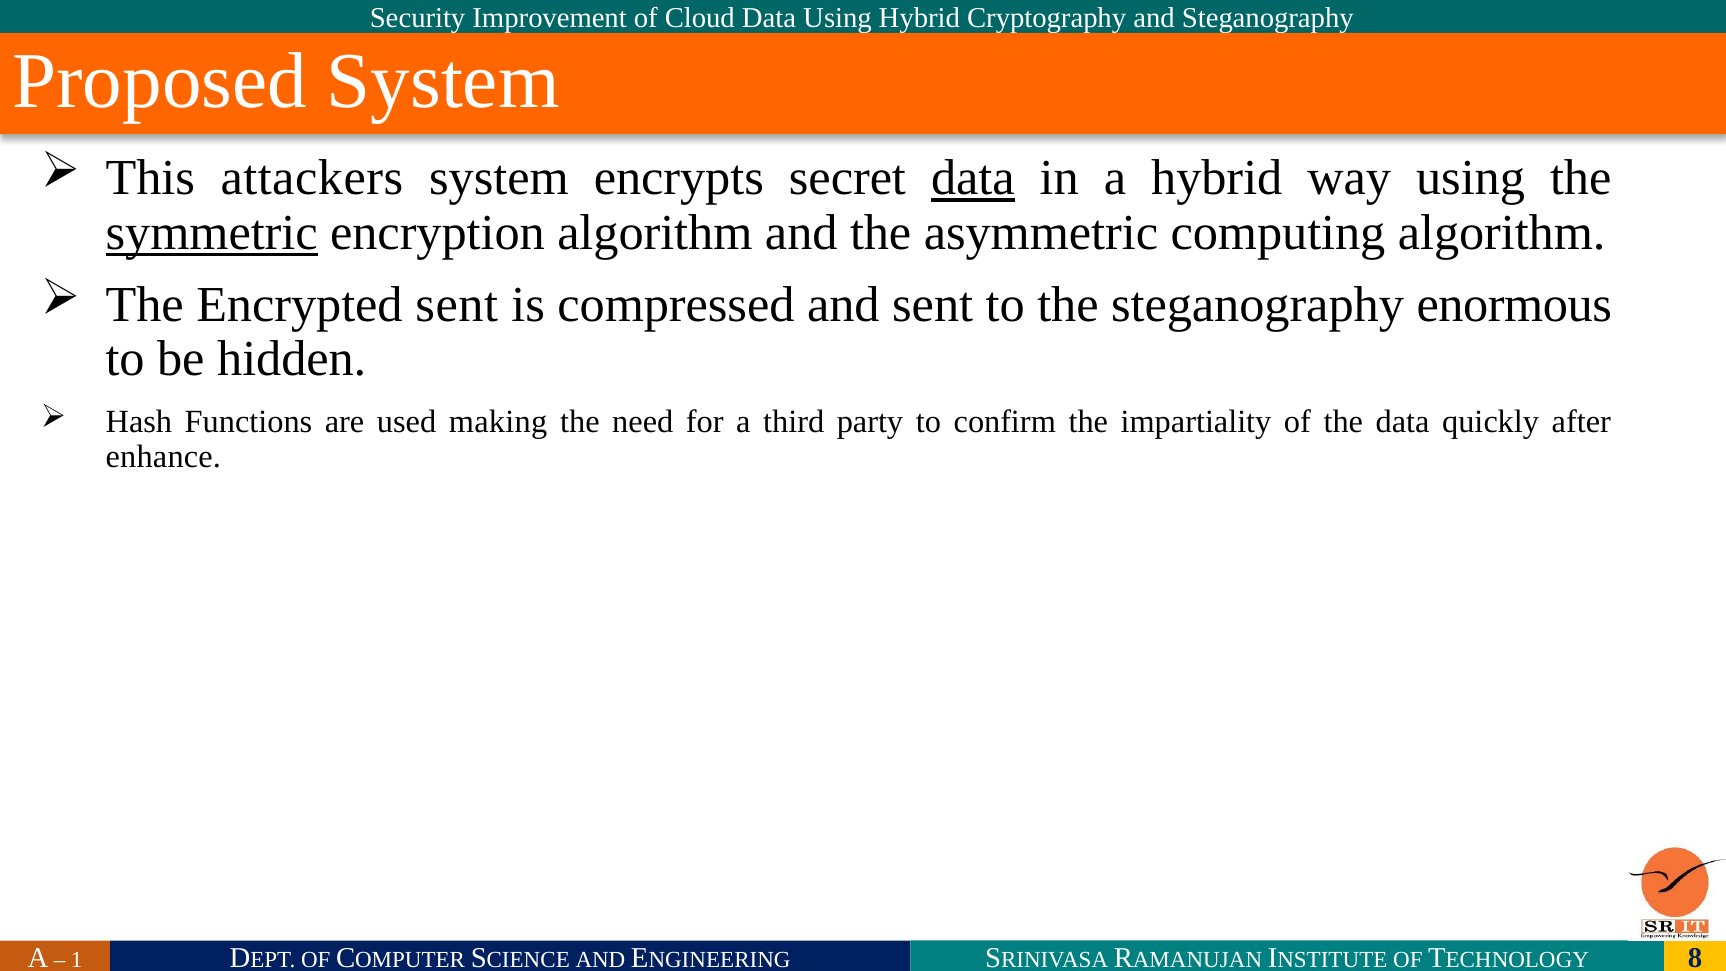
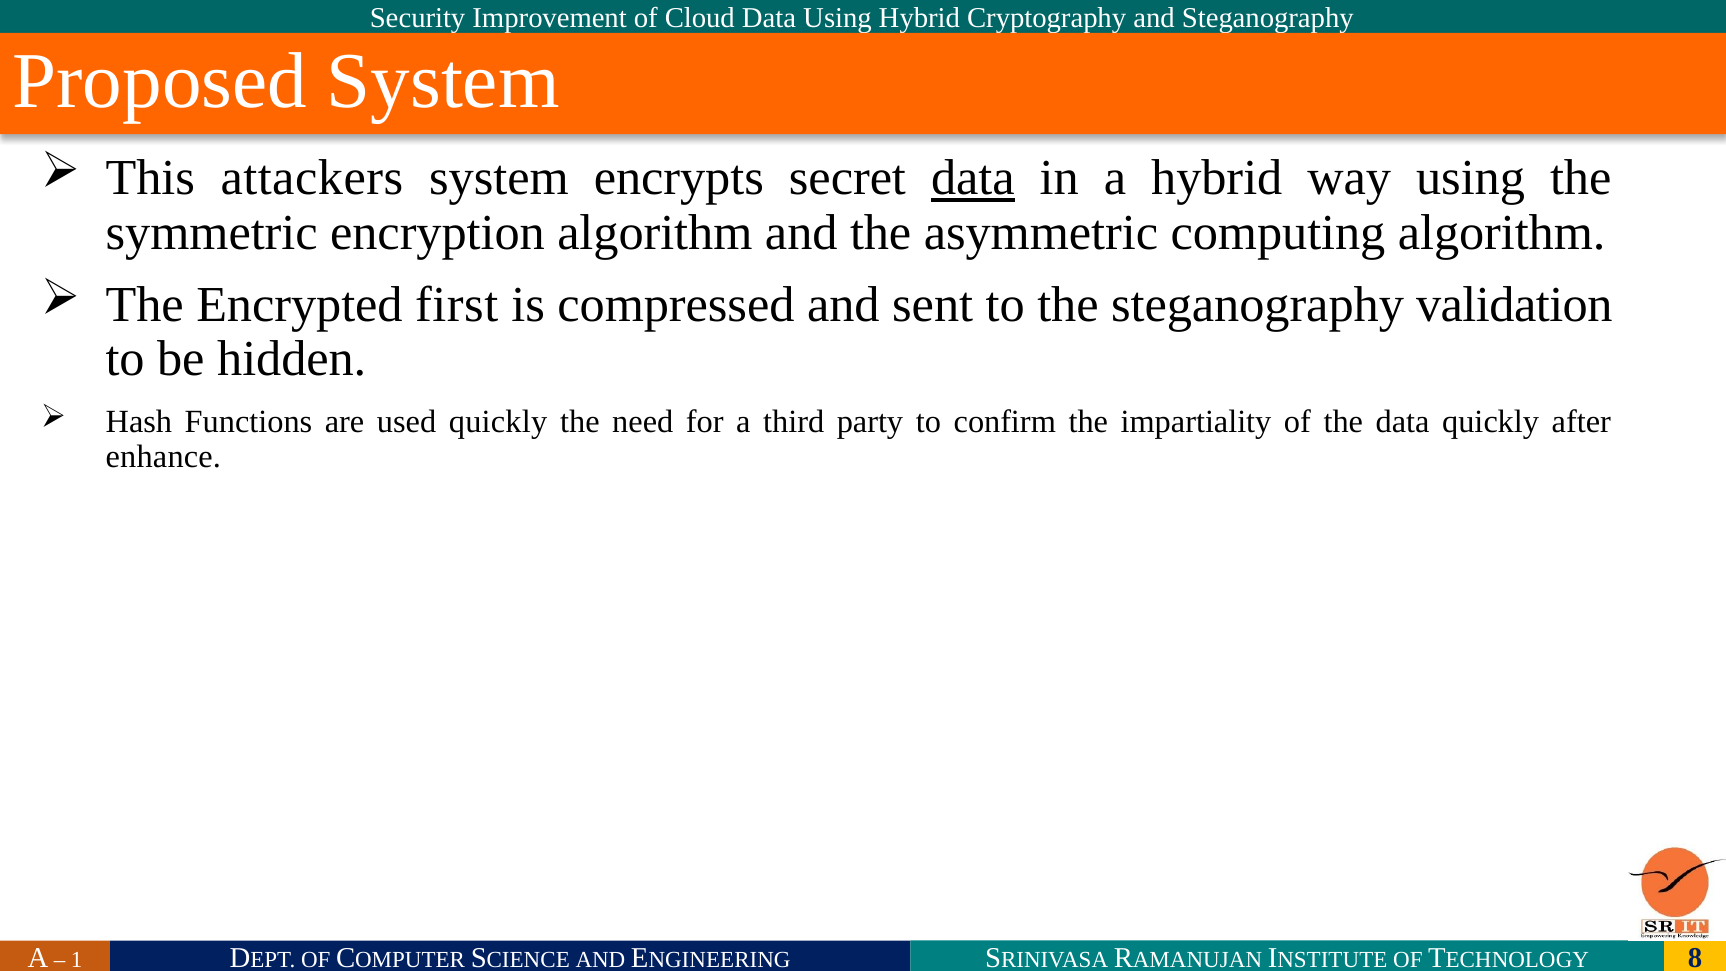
symmetric underline: present -> none (212, 233)
Encrypted sent: sent -> first (457, 305)
enormous: enormous -> validation (1514, 305)
used making: making -> quickly (498, 422)
